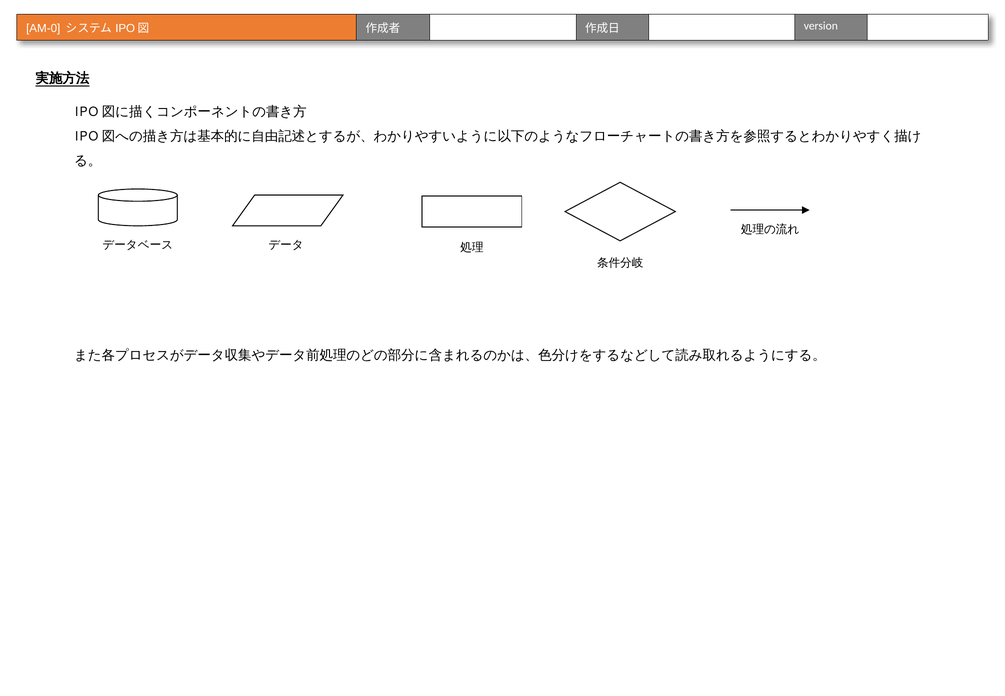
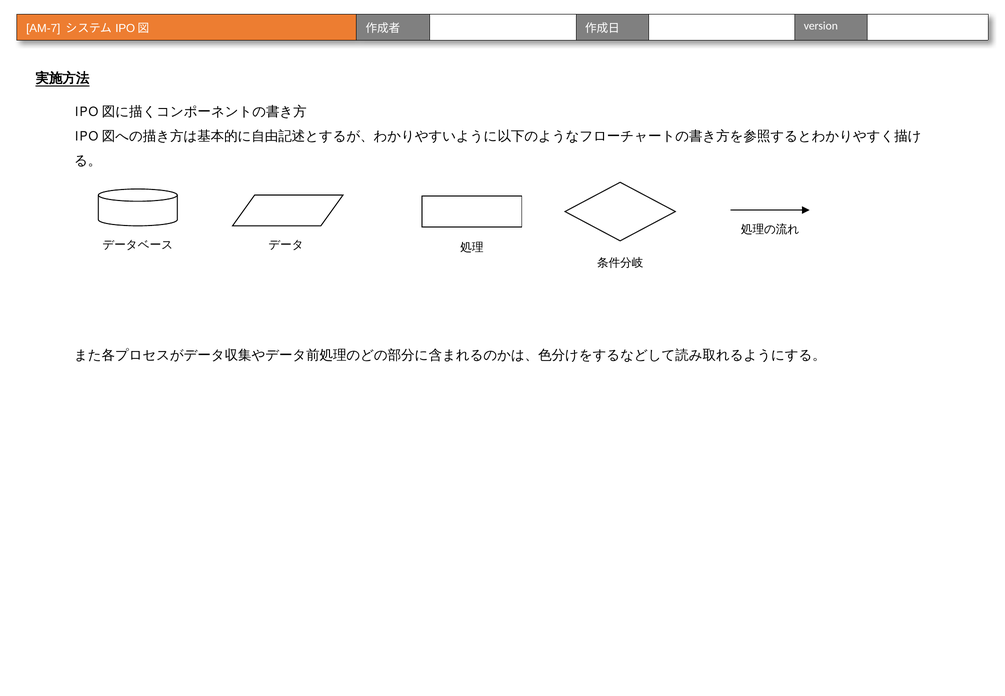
AM-0: AM-0 -> AM-7 (43, 28)
